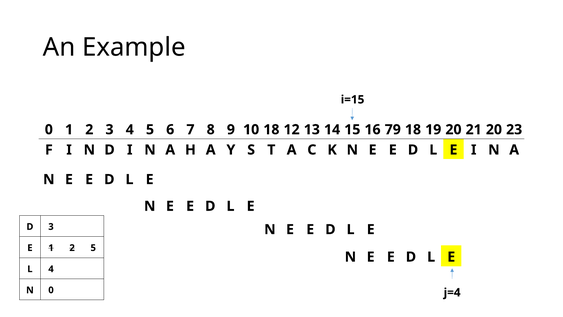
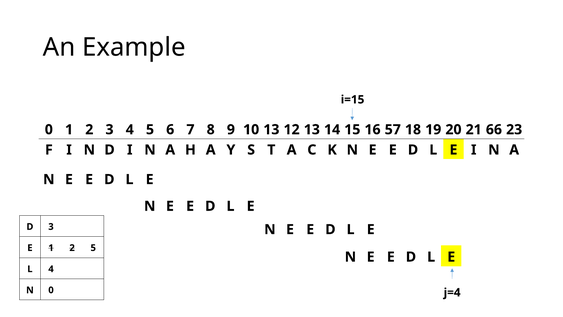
10 18: 18 -> 13 (271, 129)
79: 79 -> 57 (393, 129)
21 20: 20 -> 66 (494, 129)
